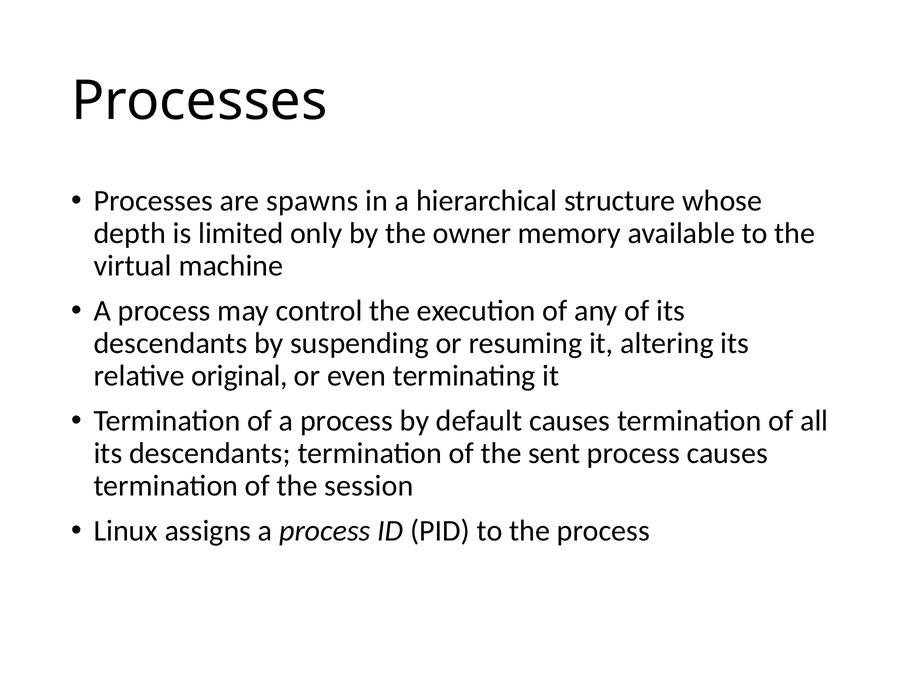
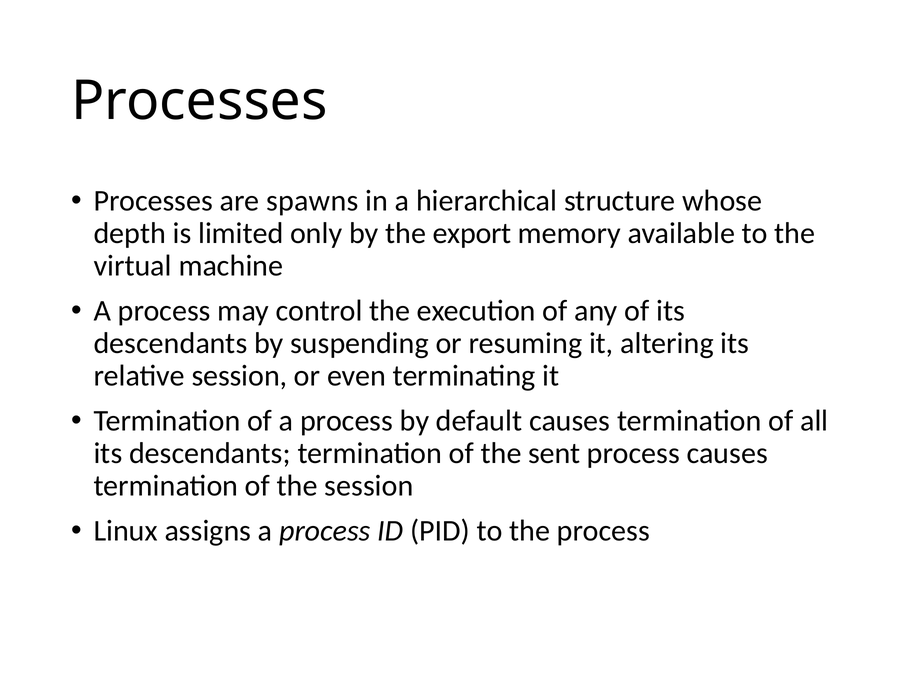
owner: owner -> export (472, 233)
relative original: original -> session (239, 376)
